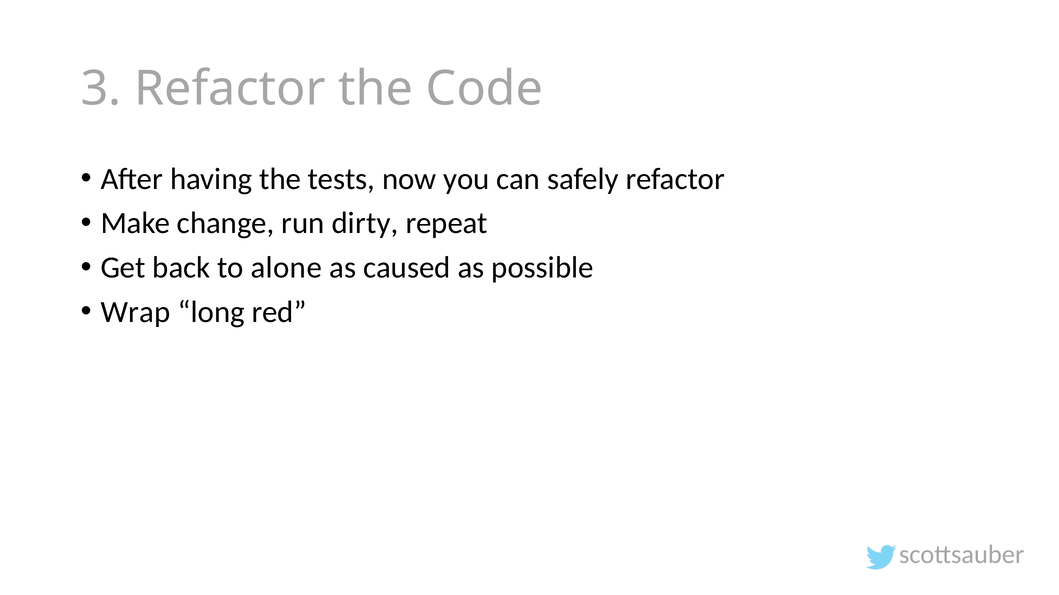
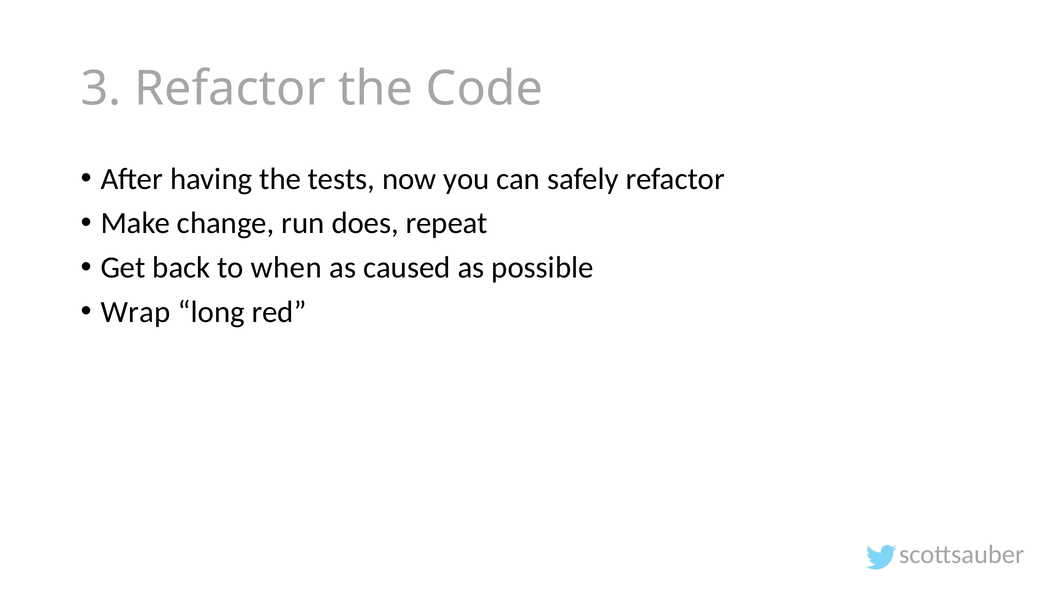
dirty: dirty -> does (365, 223)
alone: alone -> when (286, 268)
